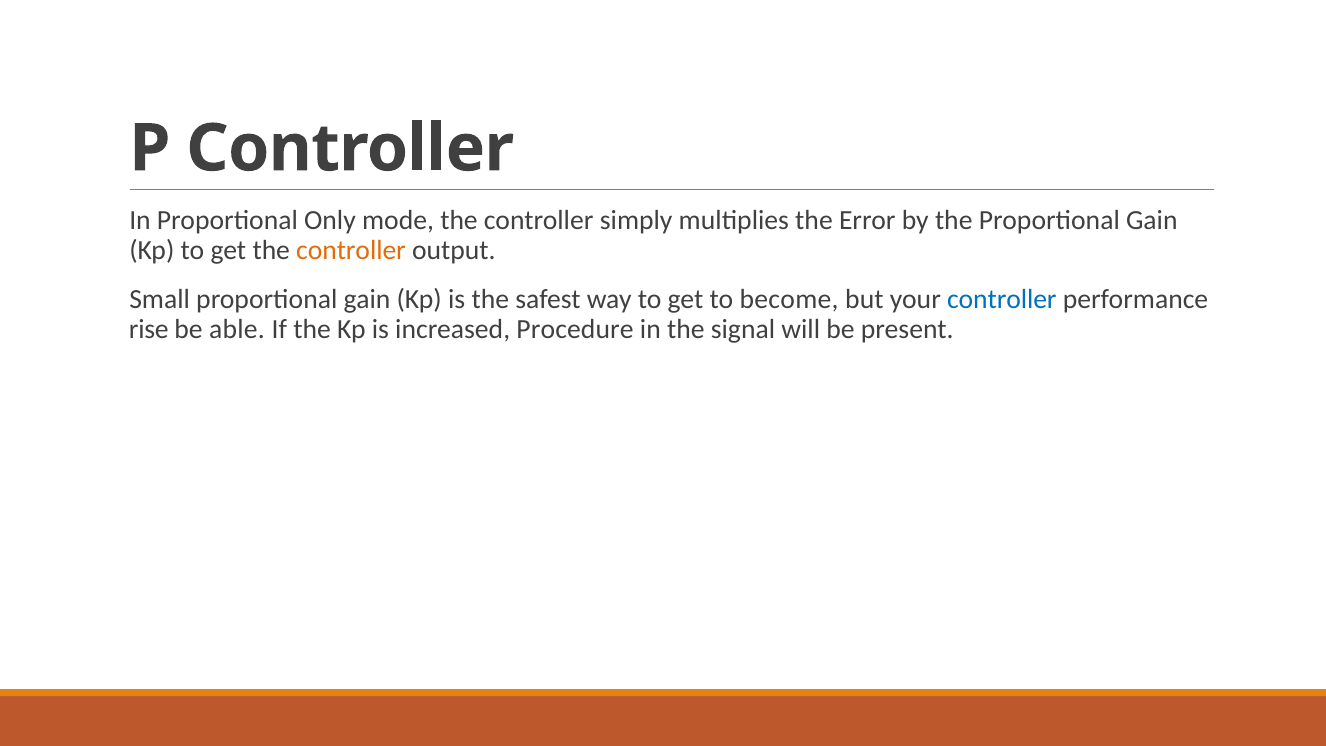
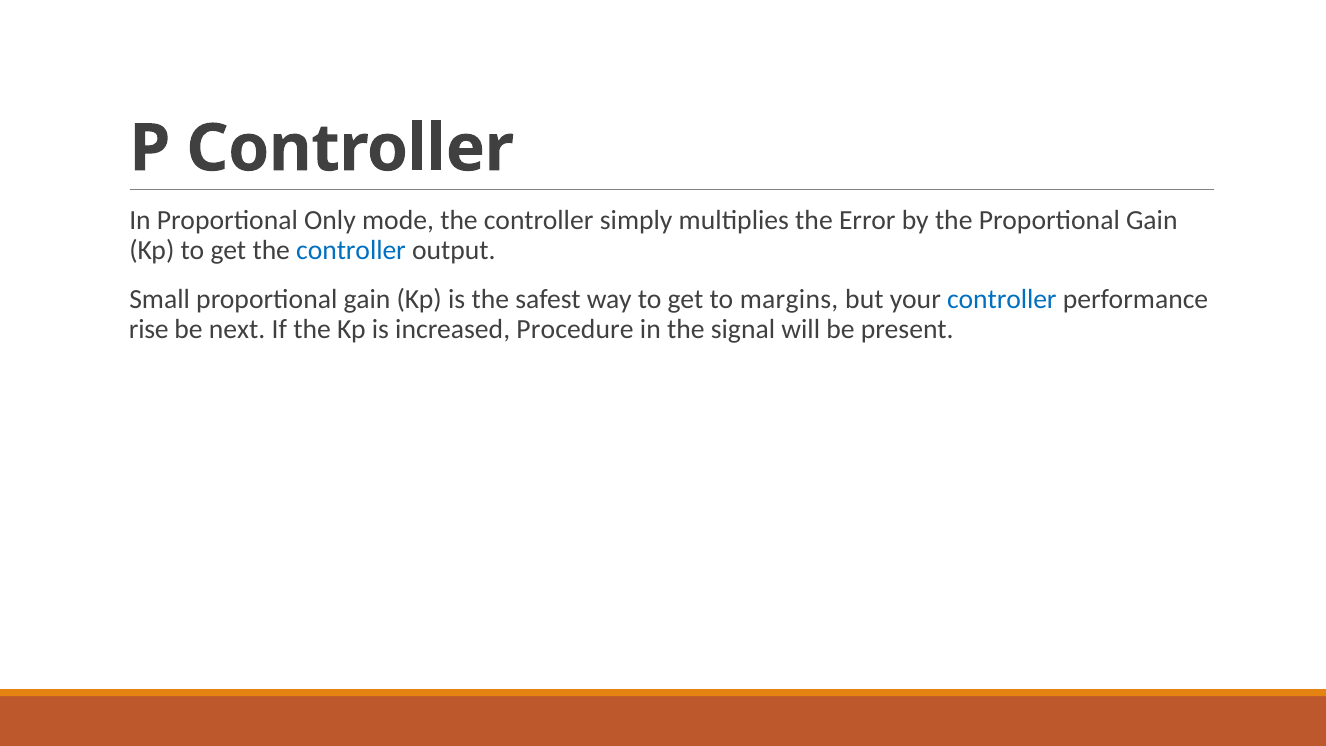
controller colour: orange -> blue (351, 250)
become: become -> margins (789, 299)
able: able -> next (237, 329)
